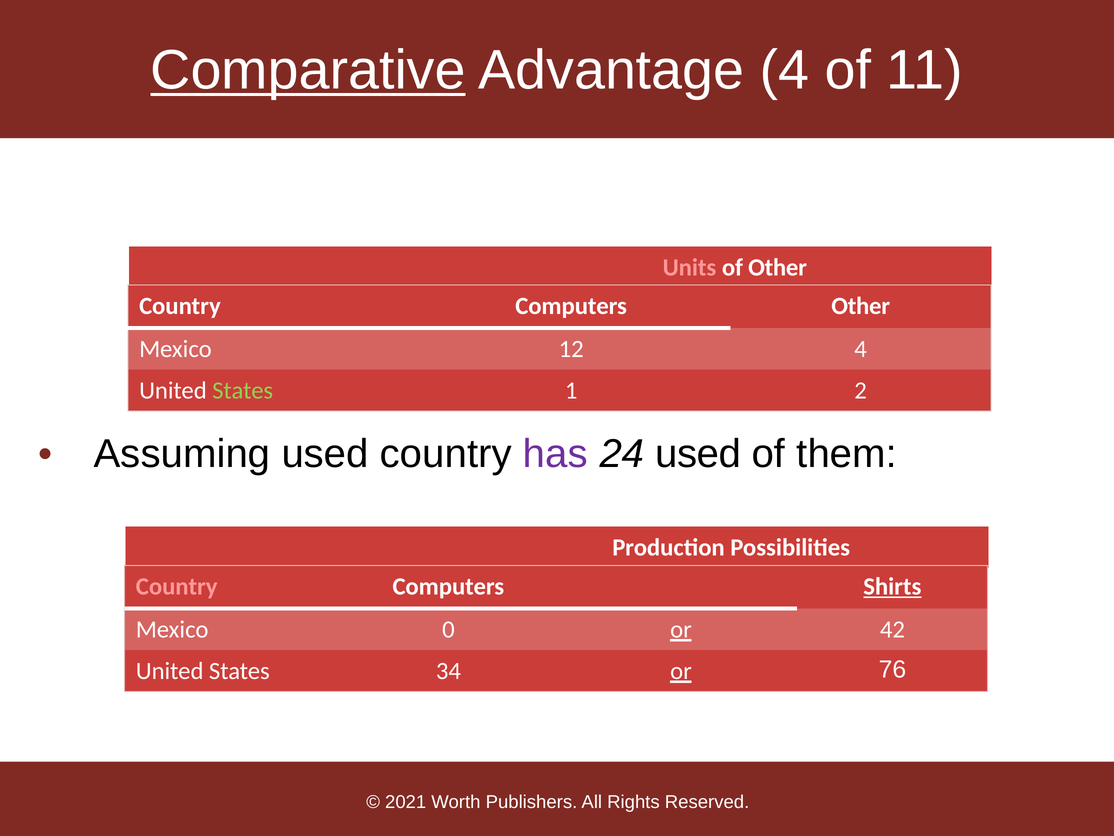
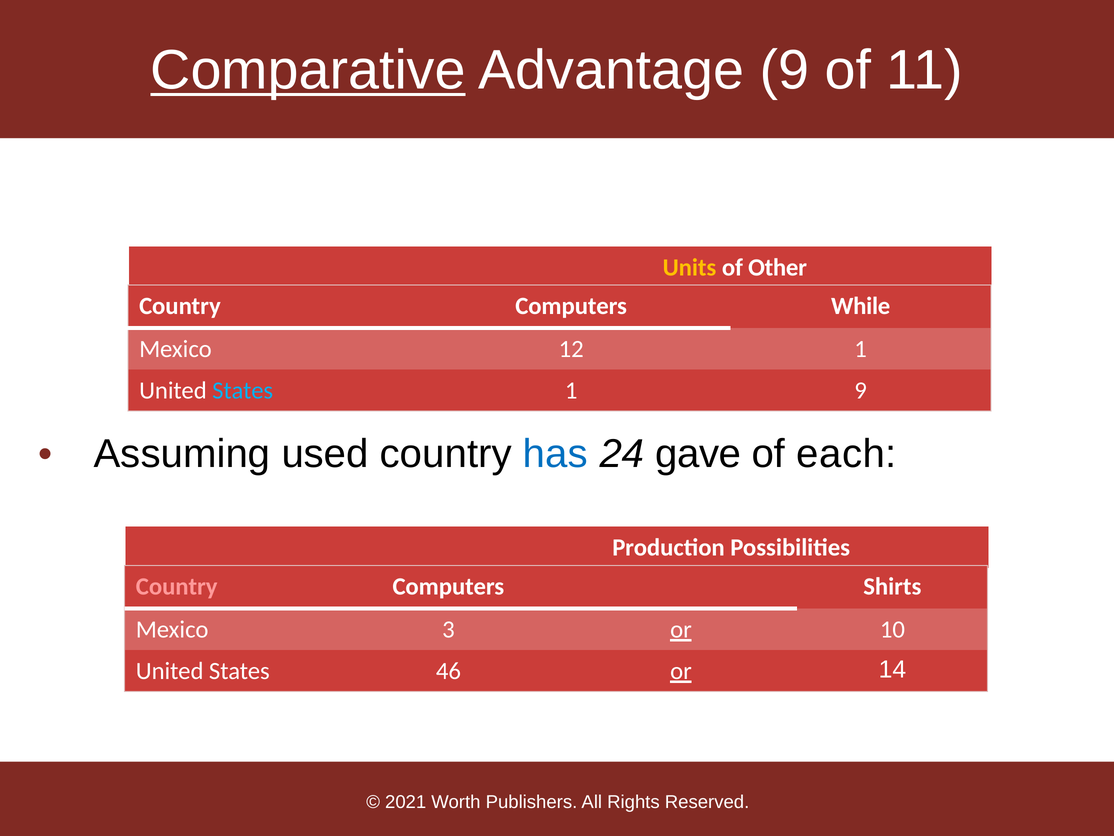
Advantage 4: 4 -> 9 (784, 71)
Units colour: pink -> yellow (689, 267)
Computers Other: Other -> While (861, 306)
12 4: 4 -> 1 (861, 349)
States colour: light green -> light blue (243, 390)
1 2: 2 -> 9 (861, 390)
has colour: purple -> blue (555, 454)
24 used: used -> gave (698, 454)
them: them -> each (846, 454)
Shirts underline: present -> none (892, 586)
0: 0 -> 3 (448, 629)
42: 42 -> 10 (892, 629)
34: 34 -> 46 (448, 671)
76: 76 -> 14 (892, 669)
